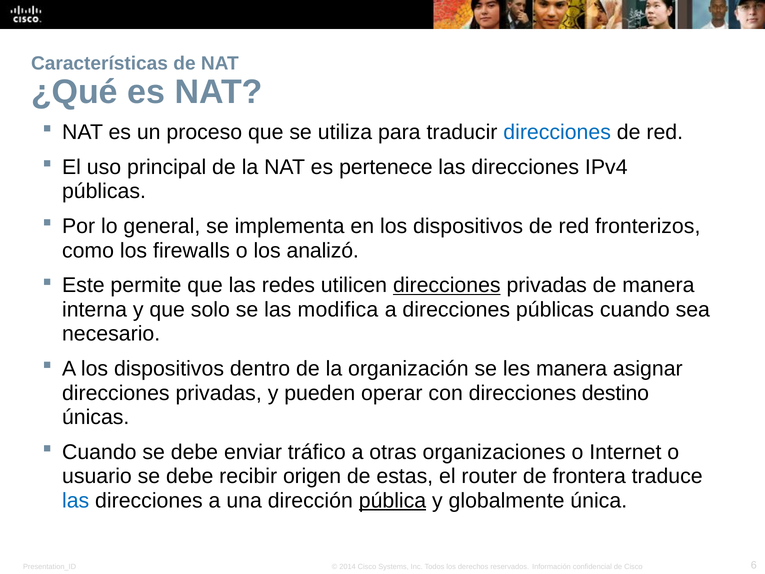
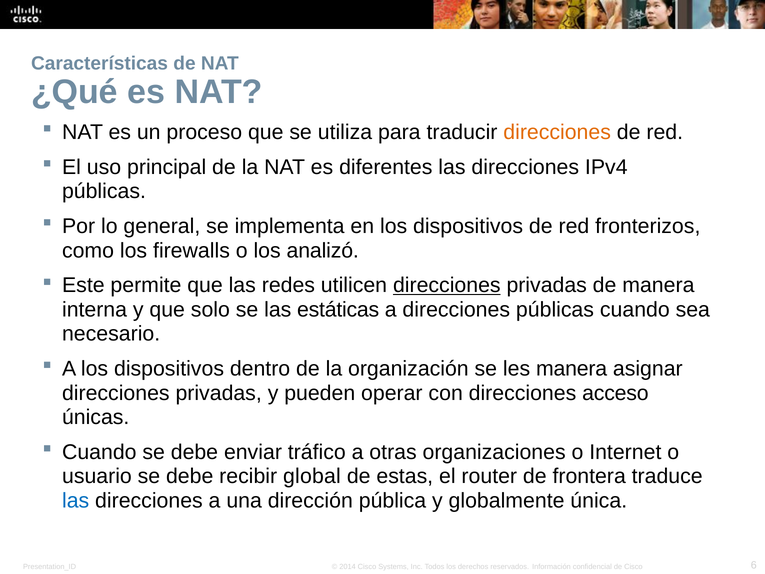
direcciones colour: blue -> orange (557, 132)
pertenece: pertenece -> diferentes (386, 167)
modifica: modifica -> estáticas (338, 309)
destino: destino -> acceso (615, 393)
origen: origen -> global (312, 476)
pública underline: present -> none (392, 500)
